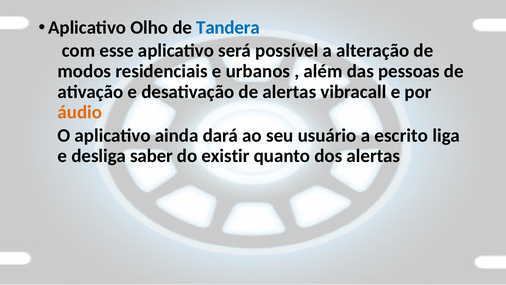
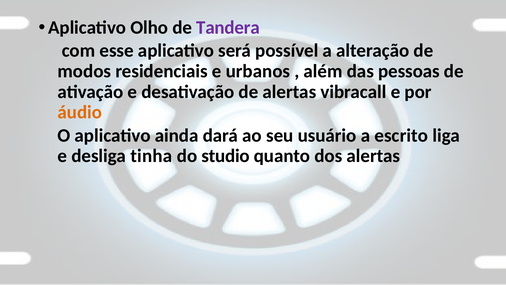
Tandera colour: blue -> purple (228, 28)
saber: saber -> tinha (151, 156)
existir: existir -> studio (226, 156)
